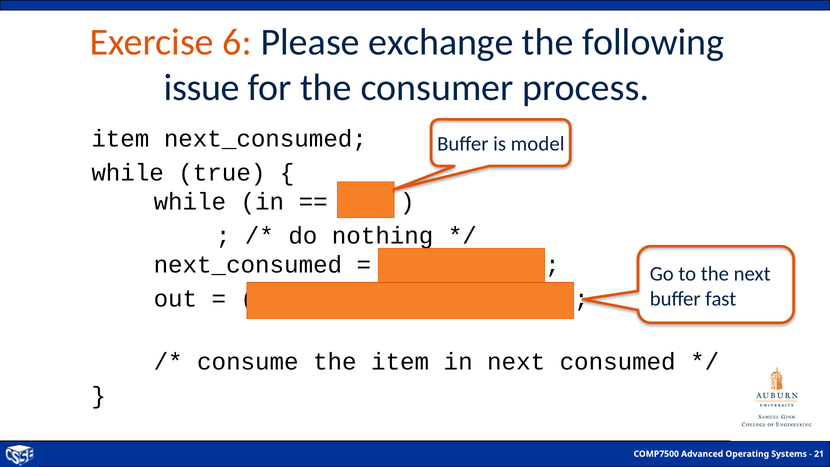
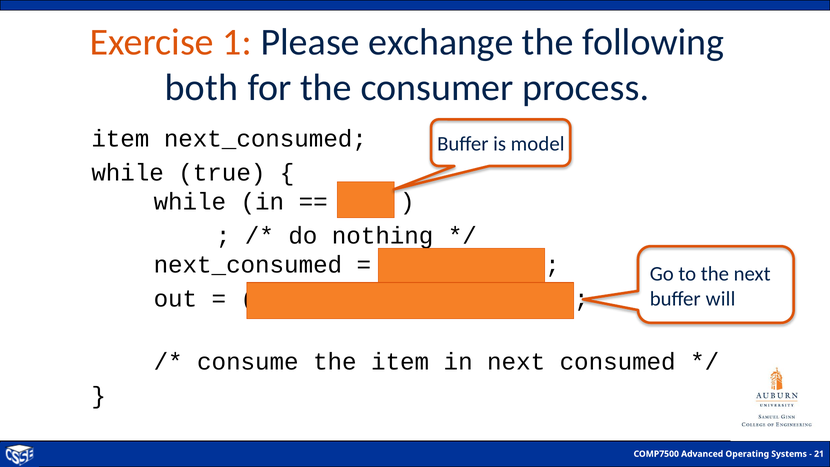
Exercise 6: 6 -> 1 (237, 42)
issue: issue -> both (201, 88)
fast: fast -> will (721, 299)
